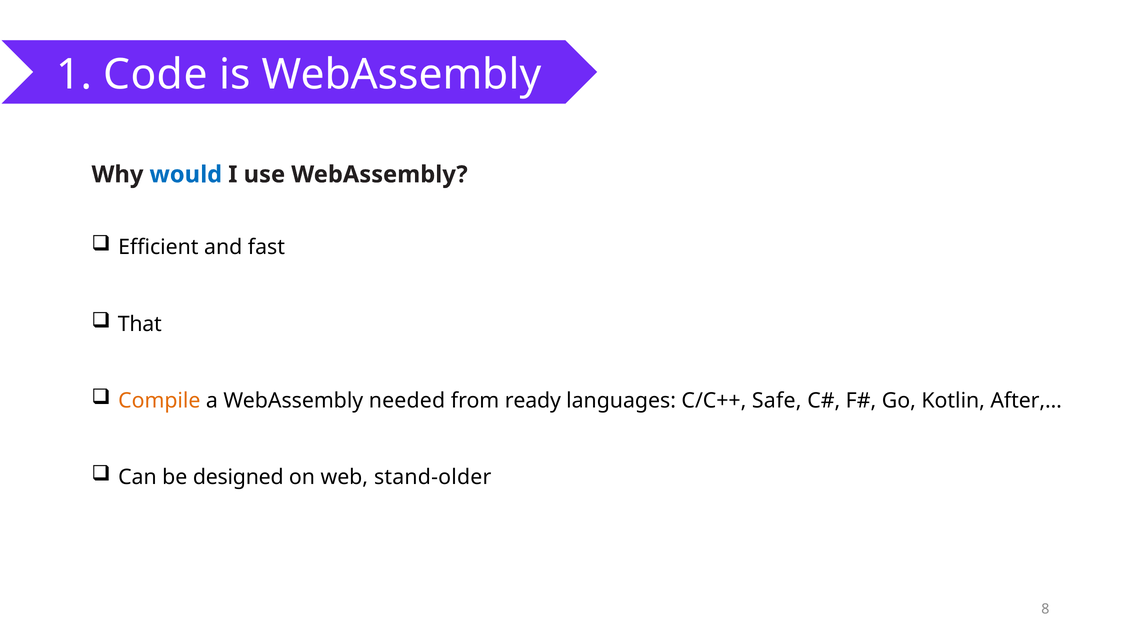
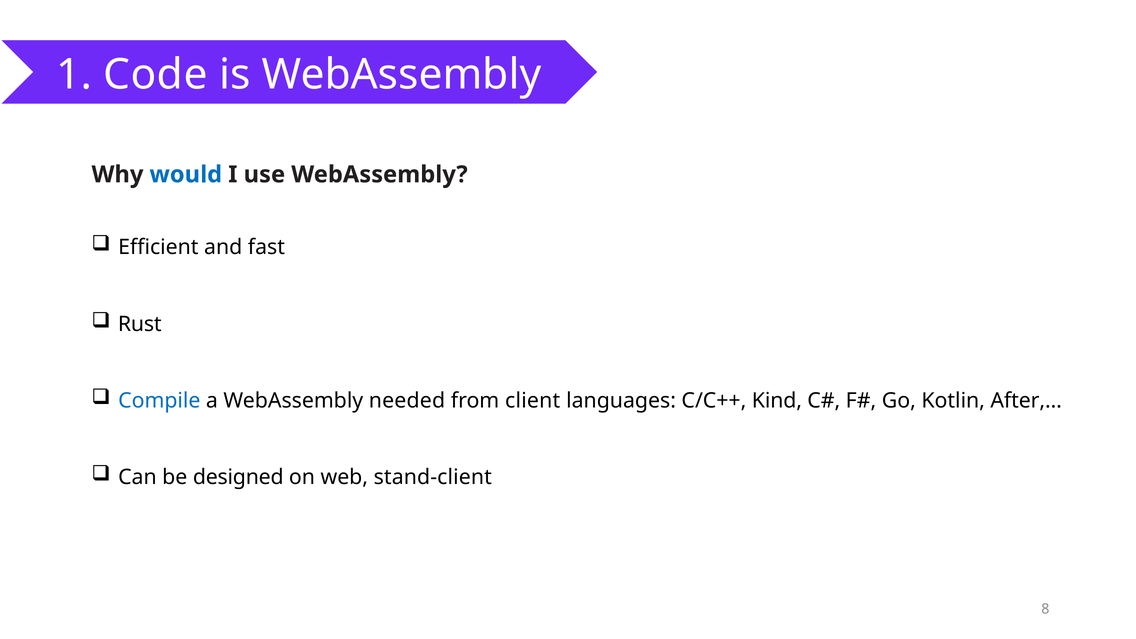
That: That -> Rust (140, 324)
Compile colour: orange -> blue (159, 401)
ready: ready -> client (533, 401)
Safe: Safe -> Kind (777, 401)
stand-older: stand-older -> stand-client (433, 477)
